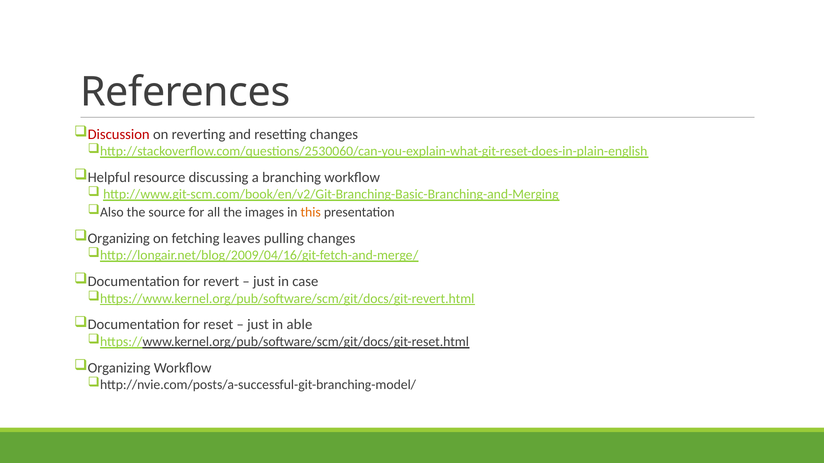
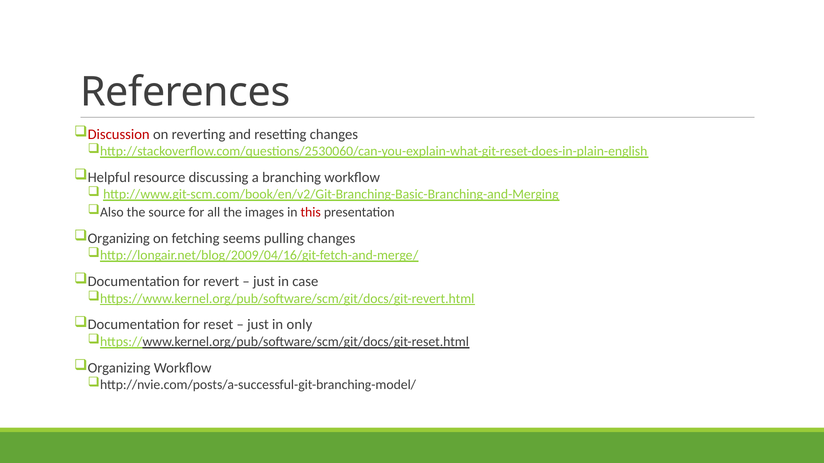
this colour: orange -> red (311, 213)
leaves: leaves -> seems (242, 239)
able: able -> only (299, 325)
